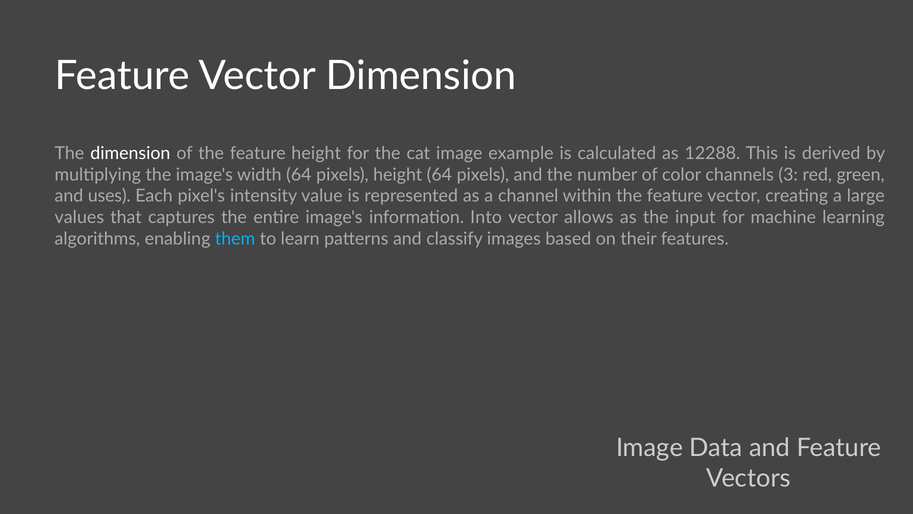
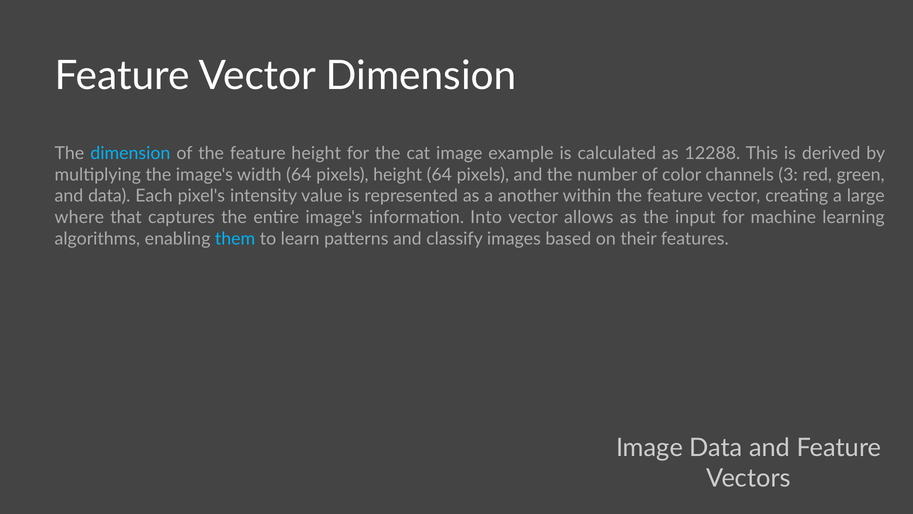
dimension colour: white -> light blue (130, 153)
and uses: uses -> data (109, 196)
channel: channel -> another (528, 196)
values: values -> where (79, 217)
